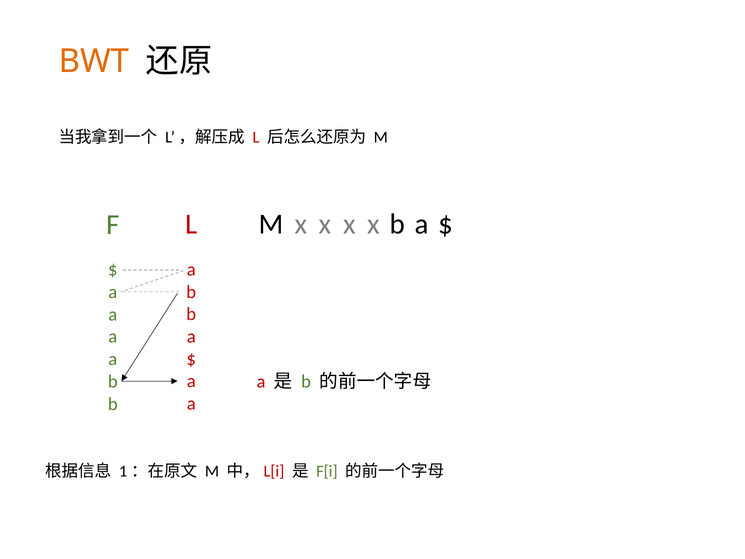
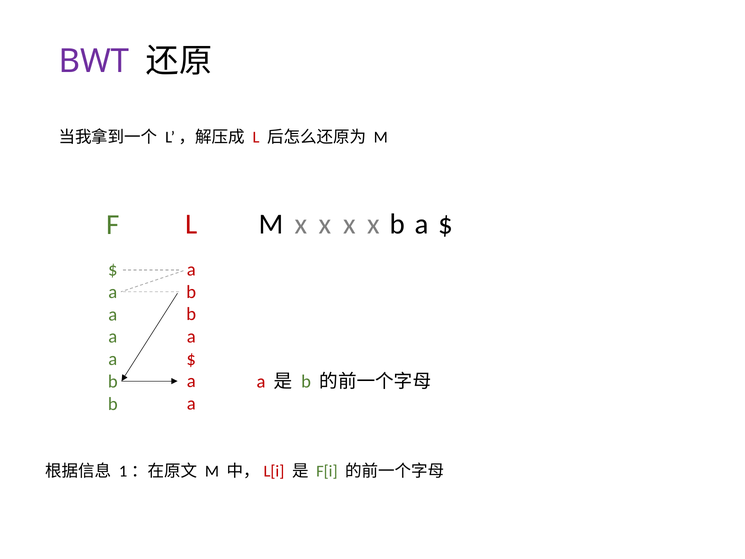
BWT colour: orange -> purple (94, 61)
